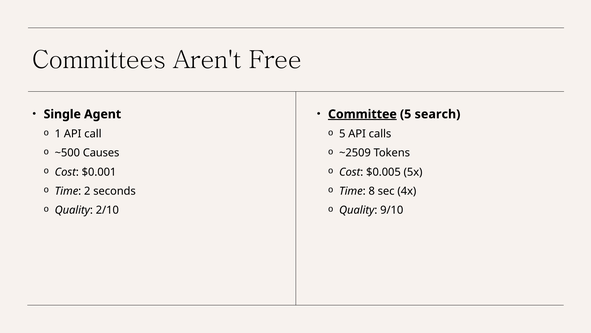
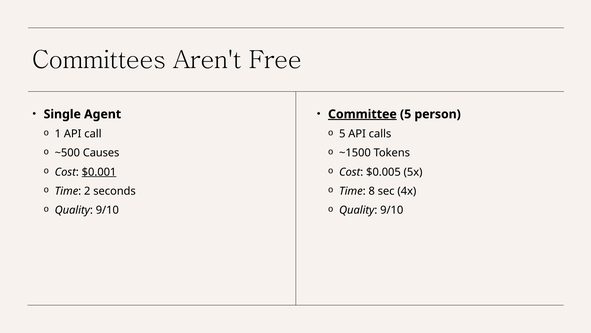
search: search -> person (438, 114)
~2509: ~2509 -> ~1500 (355, 153)
$0.001 underline: none -> present (99, 172)
2/10: 2/10 -> 9/10 (107, 210)
